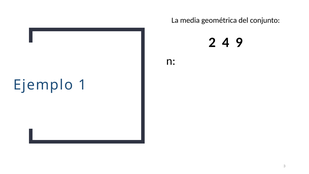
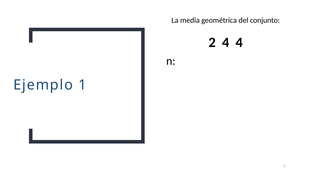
4 9: 9 -> 4 (239, 42)
